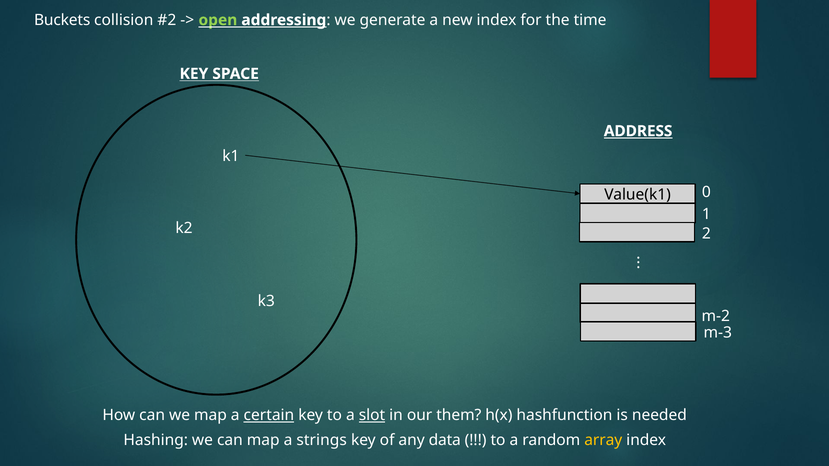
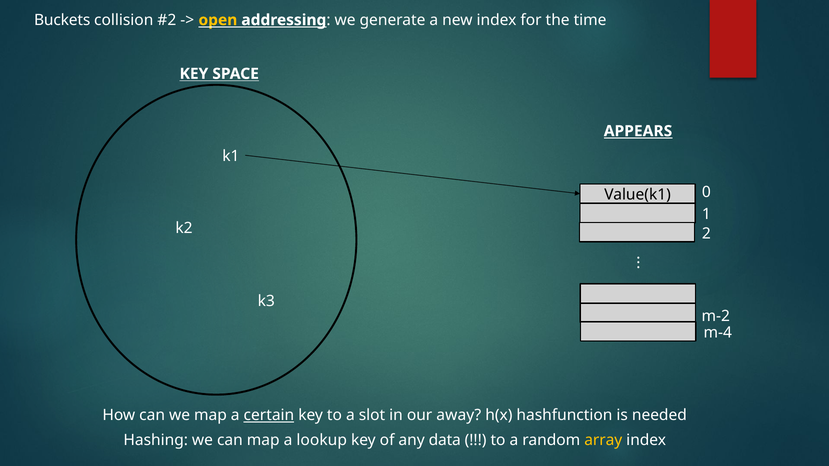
open colour: light green -> yellow (218, 20)
ADDRESS: ADDRESS -> APPEARS (638, 131)
m-3: m-3 -> m-4 (718, 333)
slot underline: present -> none (372, 416)
them: them -> away (459, 416)
strings: strings -> lookup (322, 440)
